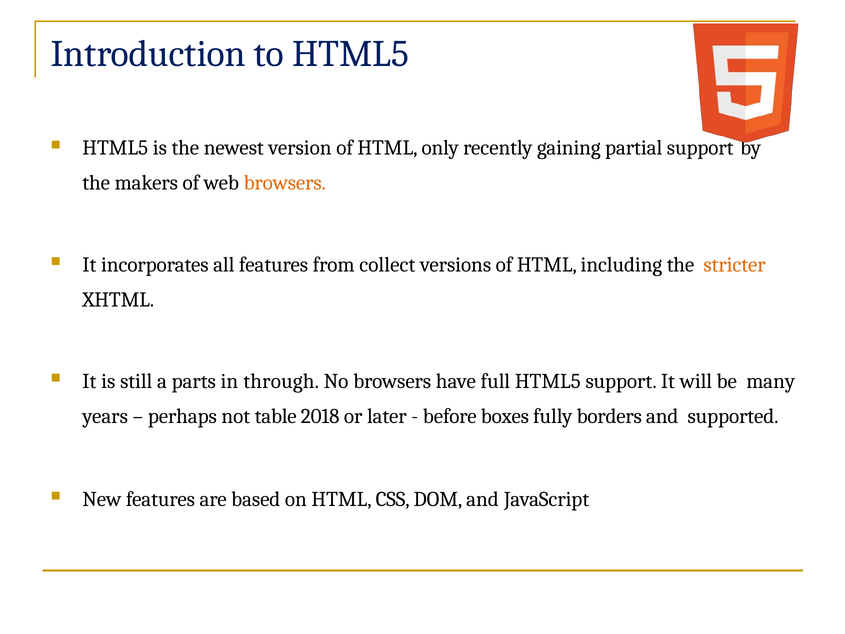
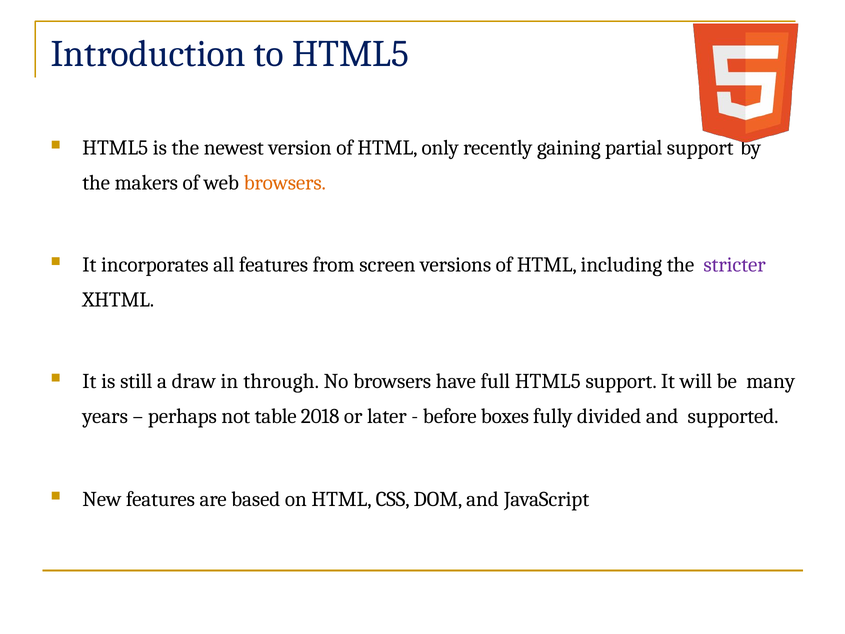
collect: collect -> screen (387, 264)
stricter colour: orange -> purple (735, 264)
parts: parts -> draw (194, 381)
borders: borders -> divided (609, 416)
